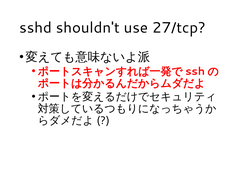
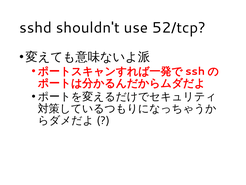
27/tcp: 27/tcp -> 52/tcp (179, 28)
